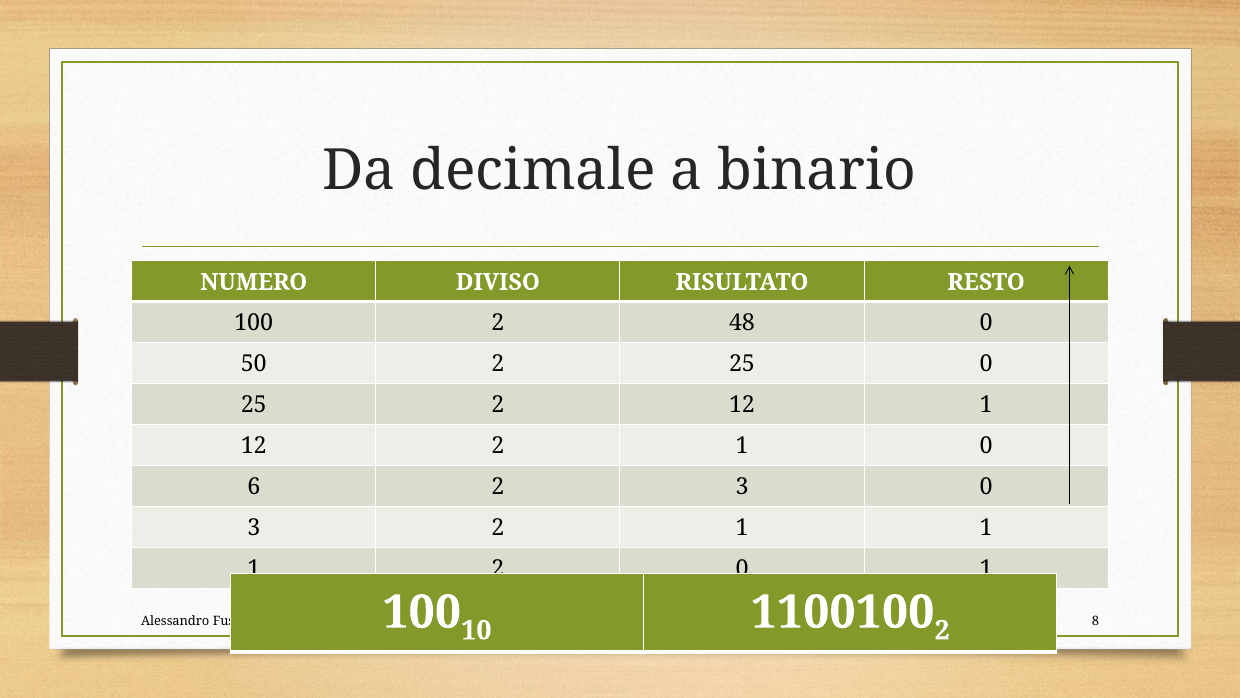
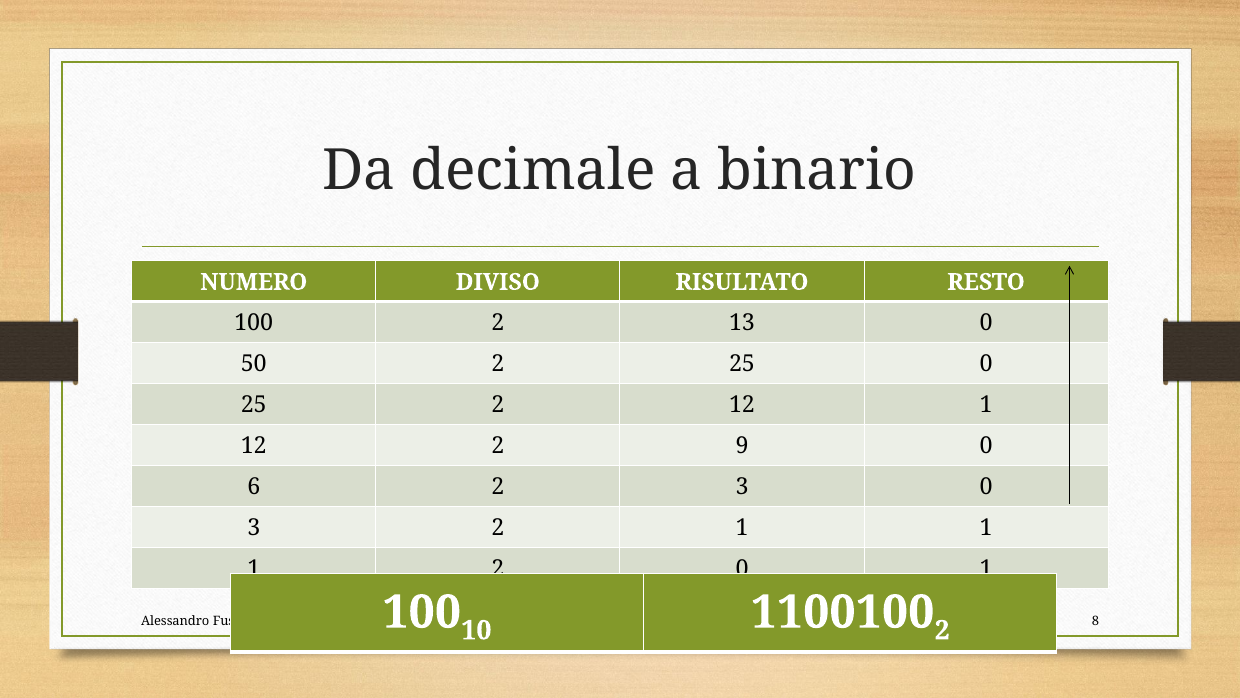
48: 48 -> 13 (742, 323)
12 2 1: 1 -> 9 (742, 446)
